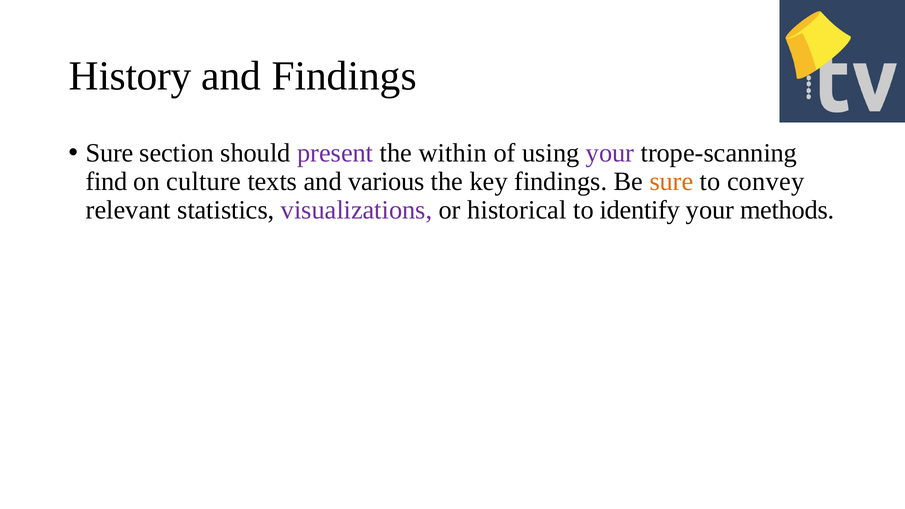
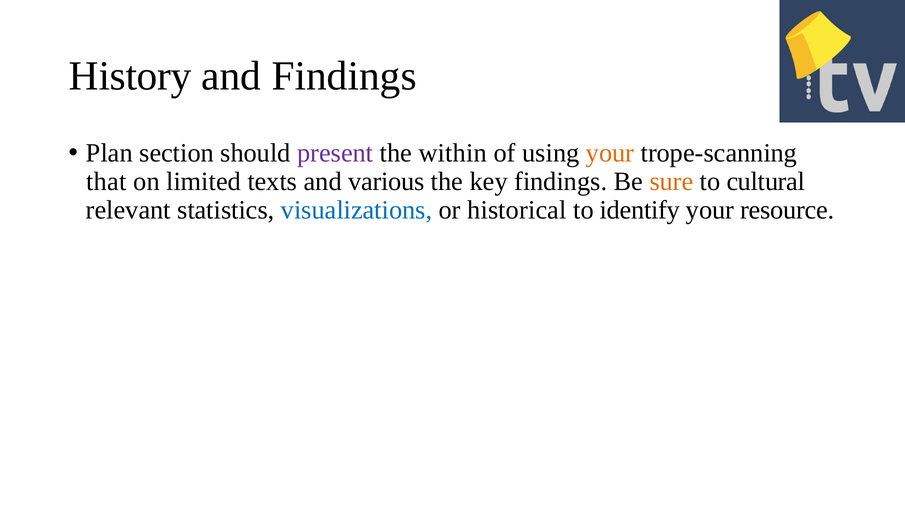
Sure: Sure -> Plan (109, 153)
your colour: purple -> orange (610, 153)
find: find -> that (106, 181)
culture: culture -> limited (204, 181)
convey: convey -> cultural (766, 181)
visualizations colour: purple -> blue (357, 210)
methods: methods -> resource (787, 210)
